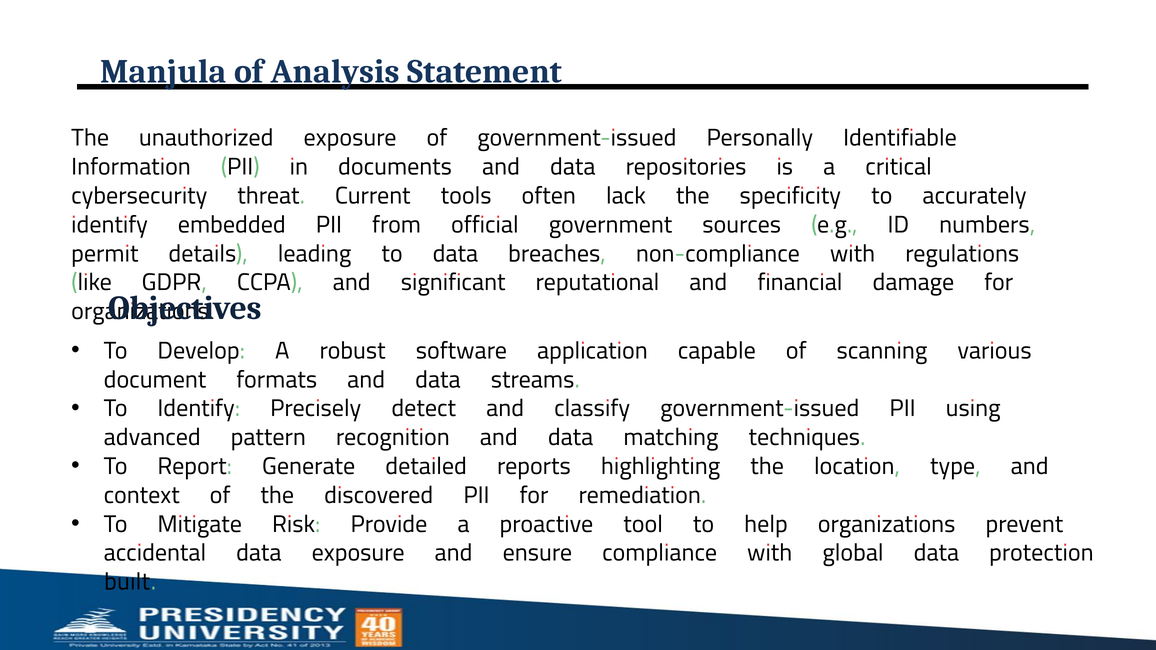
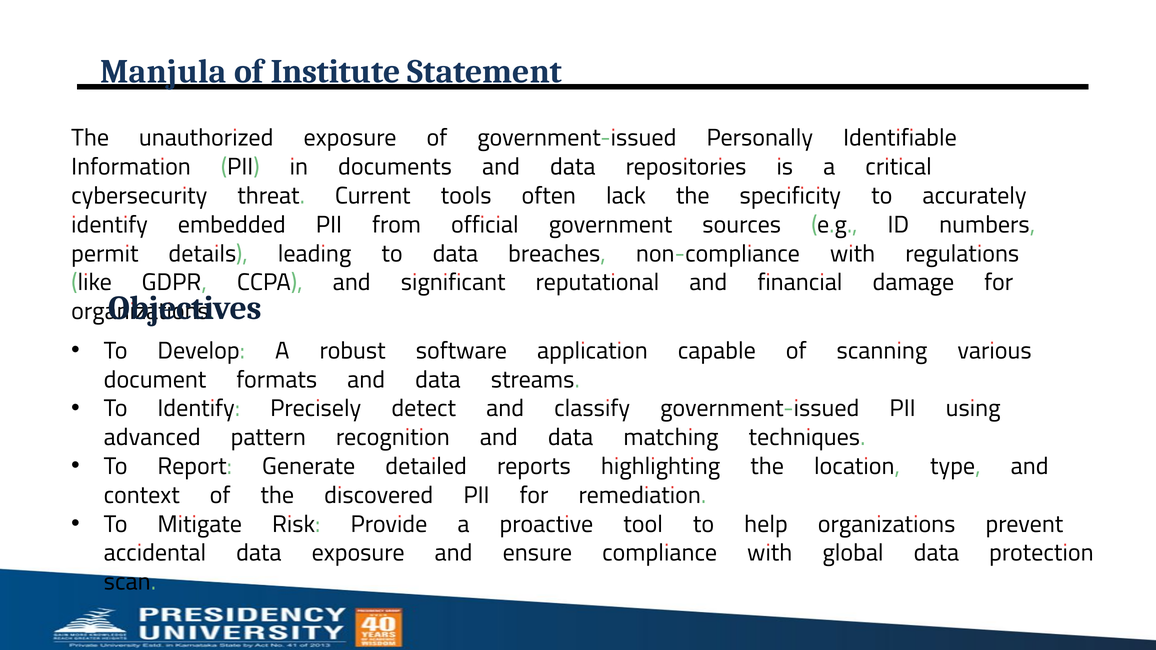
Analysis: Analysis -> Institute (336, 72)
built: built -> scan (127, 582)
